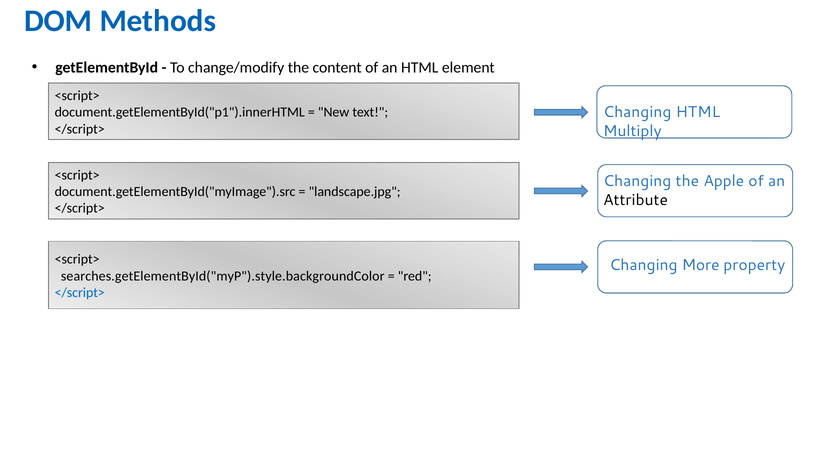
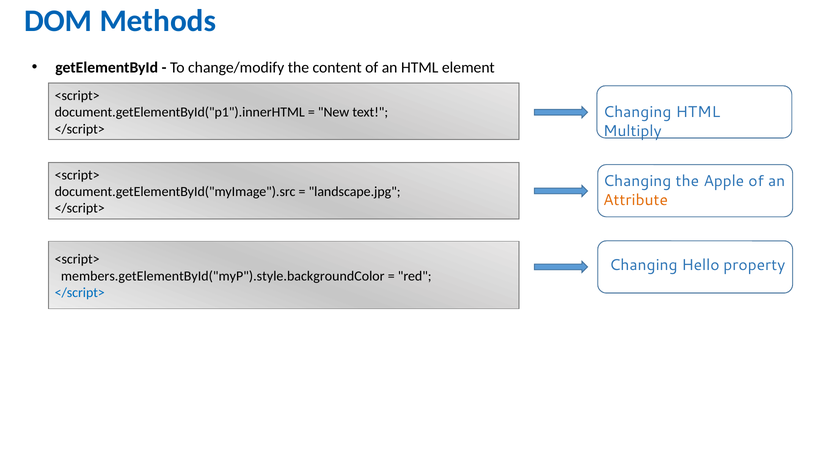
Attribute colour: black -> orange (635, 200)
More: More -> Hello (701, 265)
searches.getElementById("myP").style.backgroundColor: searches.getElementById("myP").style.backgroundColor -> members.getElementById("myP").style.backgroundColor (223, 276)
